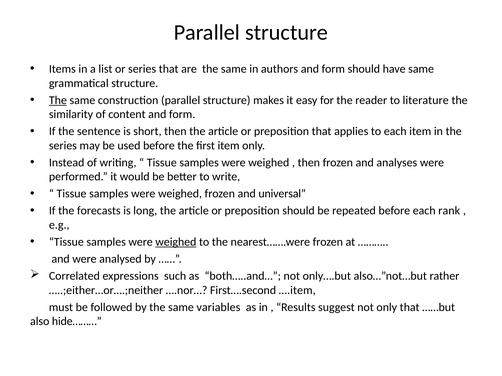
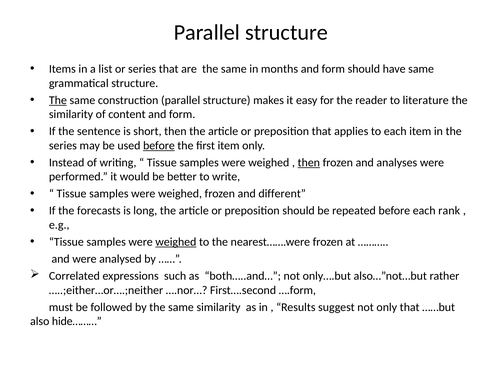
authors: authors -> months (280, 69)
before underline: none -> present (159, 146)
then underline: none -> present (309, 163)
universal: universal -> different (282, 194)
….item: ….item -> ….form (297, 291)
same variables: variables -> similarity (218, 308)
